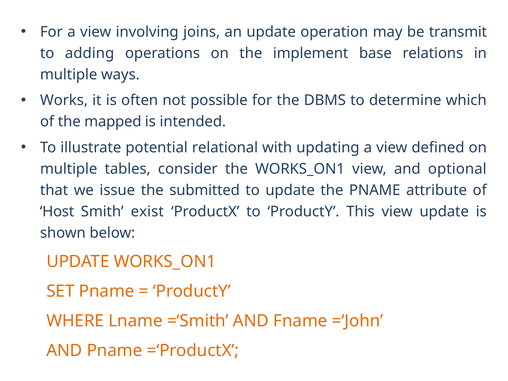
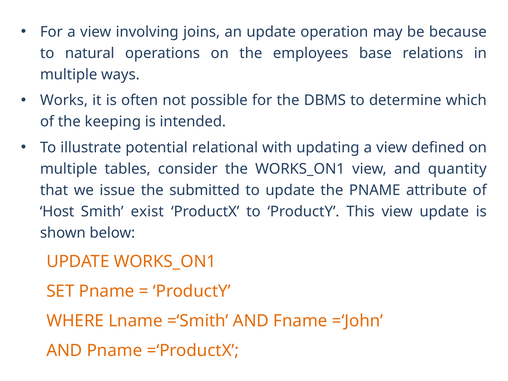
transmit: transmit -> because (458, 32)
adding: adding -> natural (90, 53)
implement: implement -> employees (311, 53)
mapped: mapped -> keeping (113, 122)
optional: optional -> quantity (457, 169)
